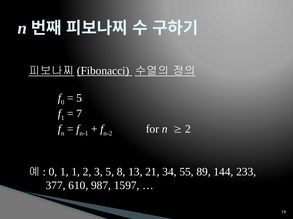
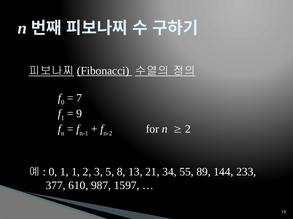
5: 5 -> 7 (79, 98)
7: 7 -> 9 (79, 114)
